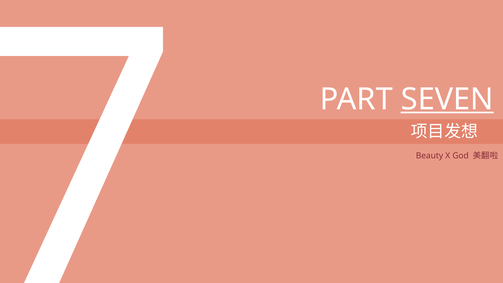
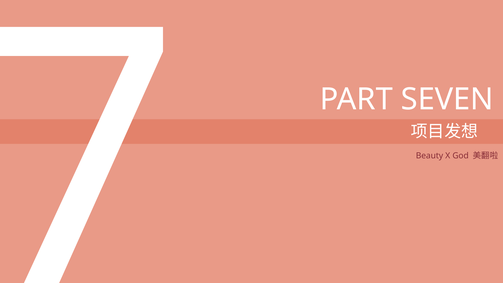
SEVEN underline: present -> none (447, 99)
